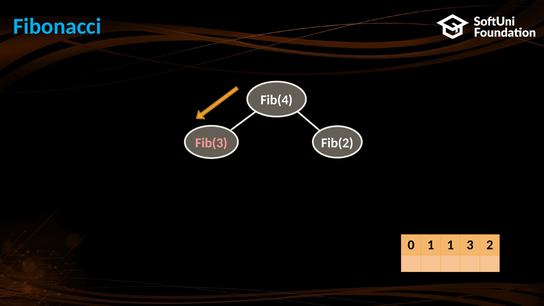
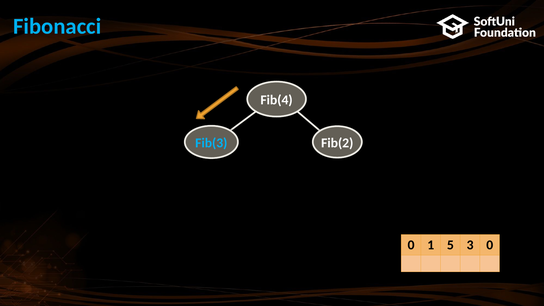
Fib(3 colour: pink -> light blue (211, 143)
1 1: 1 -> 5 (450, 245)
3 2: 2 -> 0 (490, 245)
